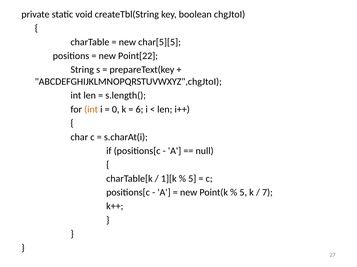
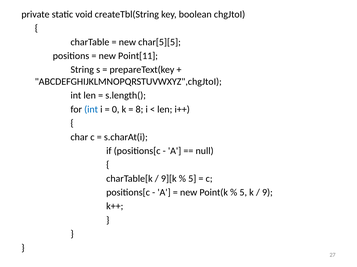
Point[22: Point[22 -> Point[11 (138, 56)
int colour: orange -> blue (91, 110)
6: 6 -> 8 (139, 110)
1][k: 1][k -> 9][k (169, 179)
7: 7 -> 9 (267, 193)
